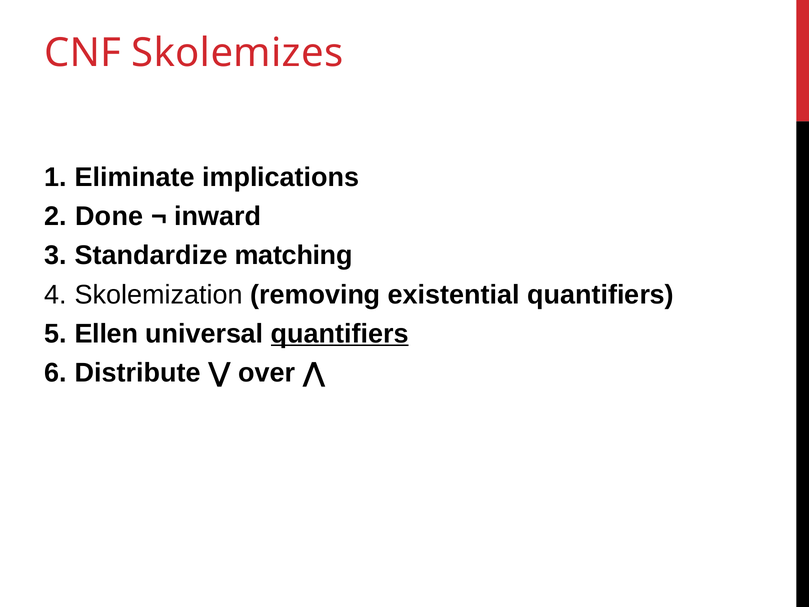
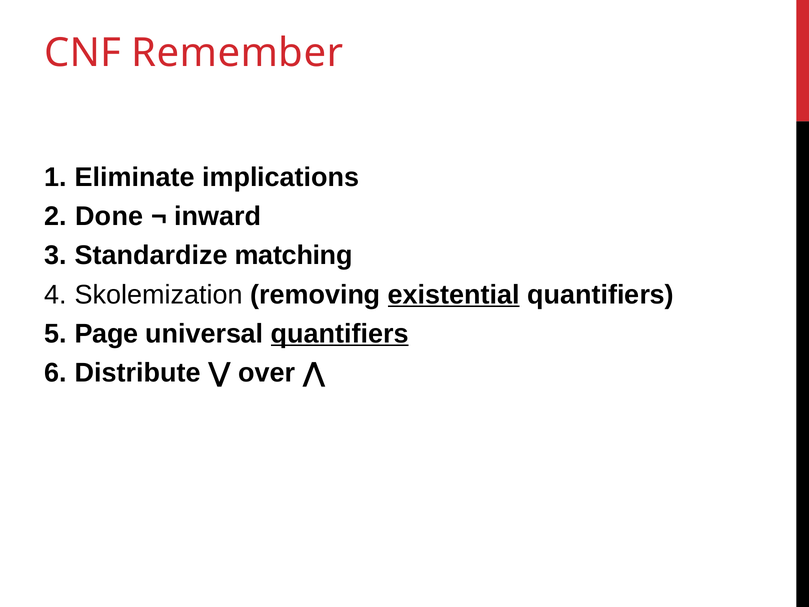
Skolemizes: Skolemizes -> Remember (237, 53)
existential underline: none -> present (454, 295)
Ellen: Ellen -> Page (106, 334)
